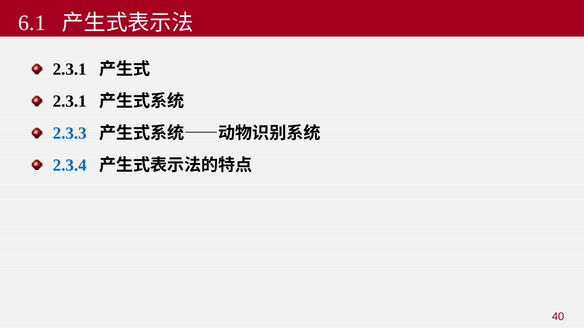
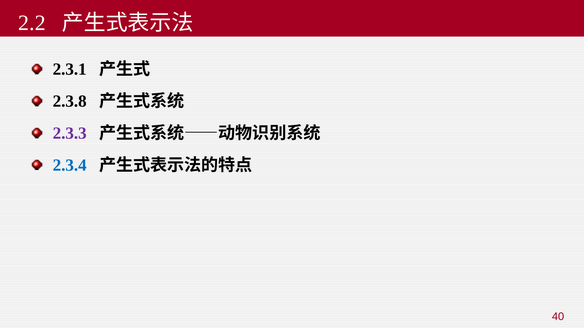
6.1: 6.1 -> 2.2 (32, 23)
2.3.1: 2.3.1 -> 2.3.8 (70, 101)
2.3.3 colour: blue -> purple (70, 133)
